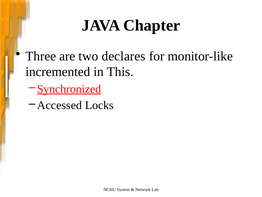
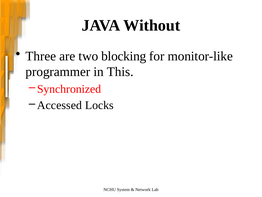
Chapter: Chapter -> Without (152, 25)
declares: declares -> blocking (124, 56)
incremented: incremented -> programmer (58, 72)
Synchronized underline: present -> none (69, 89)
